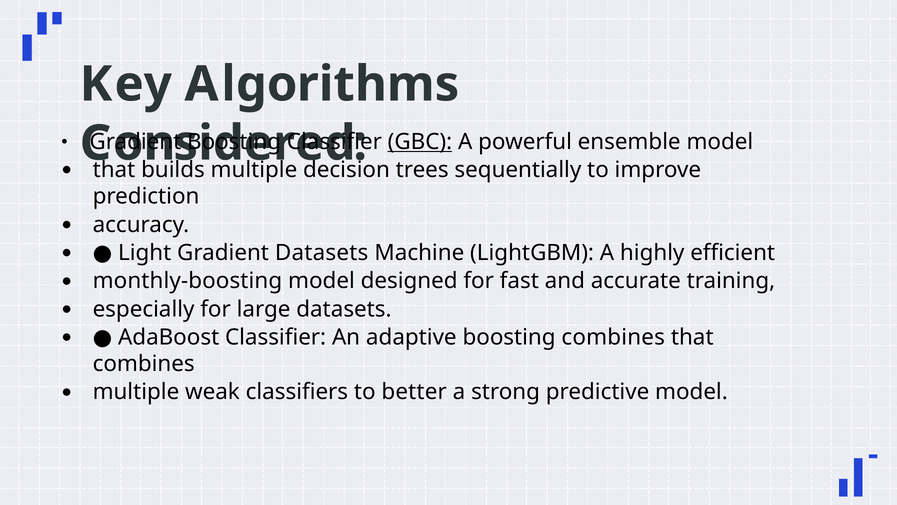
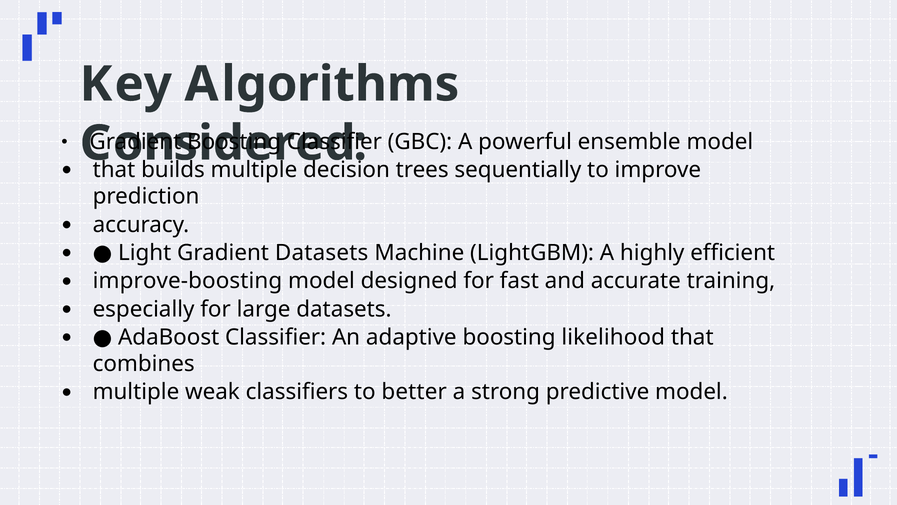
GBC underline: present -> none (420, 142)
monthly-boosting: monthly-boosting -> improve-boosting (187, 281)
boosting combines: combines -> likelihood (613, 337)
